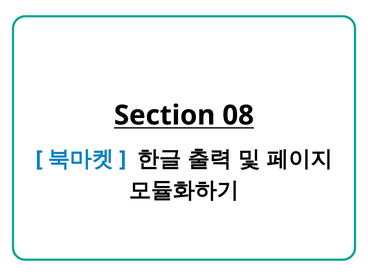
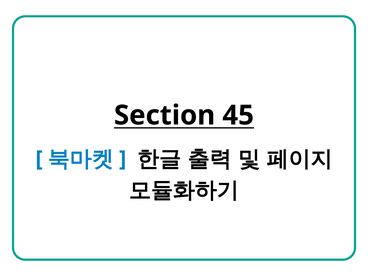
08: 08 -> 45 (238, 115)
